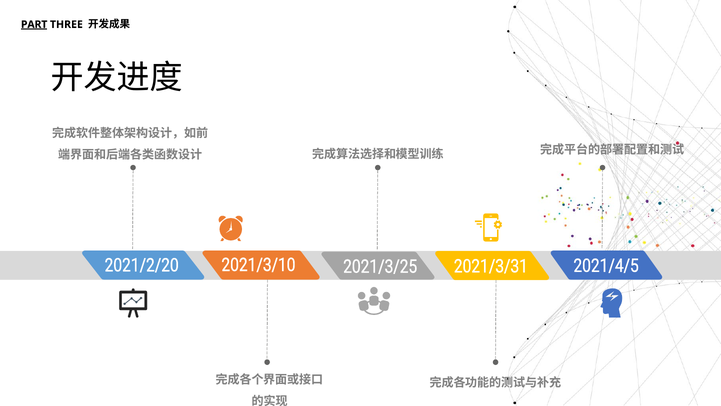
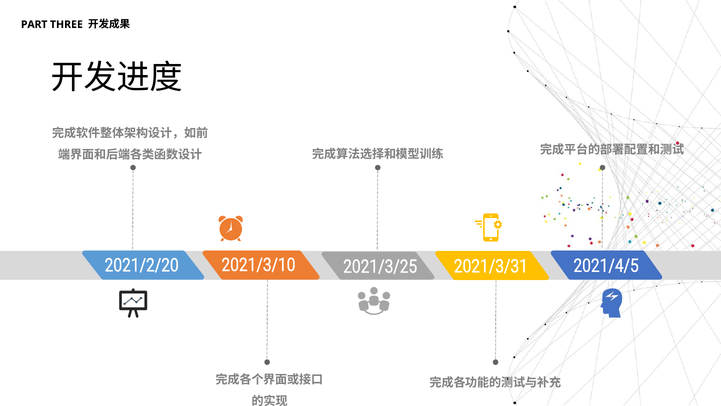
PART underline: present -> none (34, 24)
